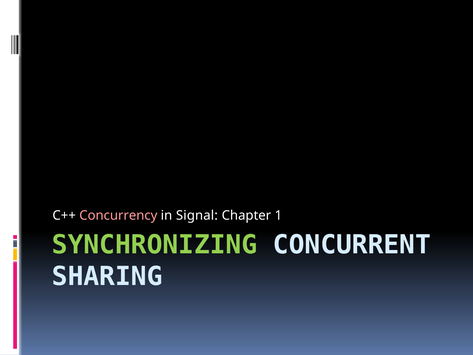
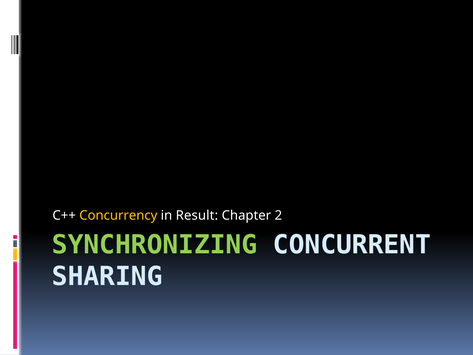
Concurrency colour: pink -> yellow (118, 215)
Signal: Signal -> Result (197, 215)
1: 1 -> 2 (278, 215)
